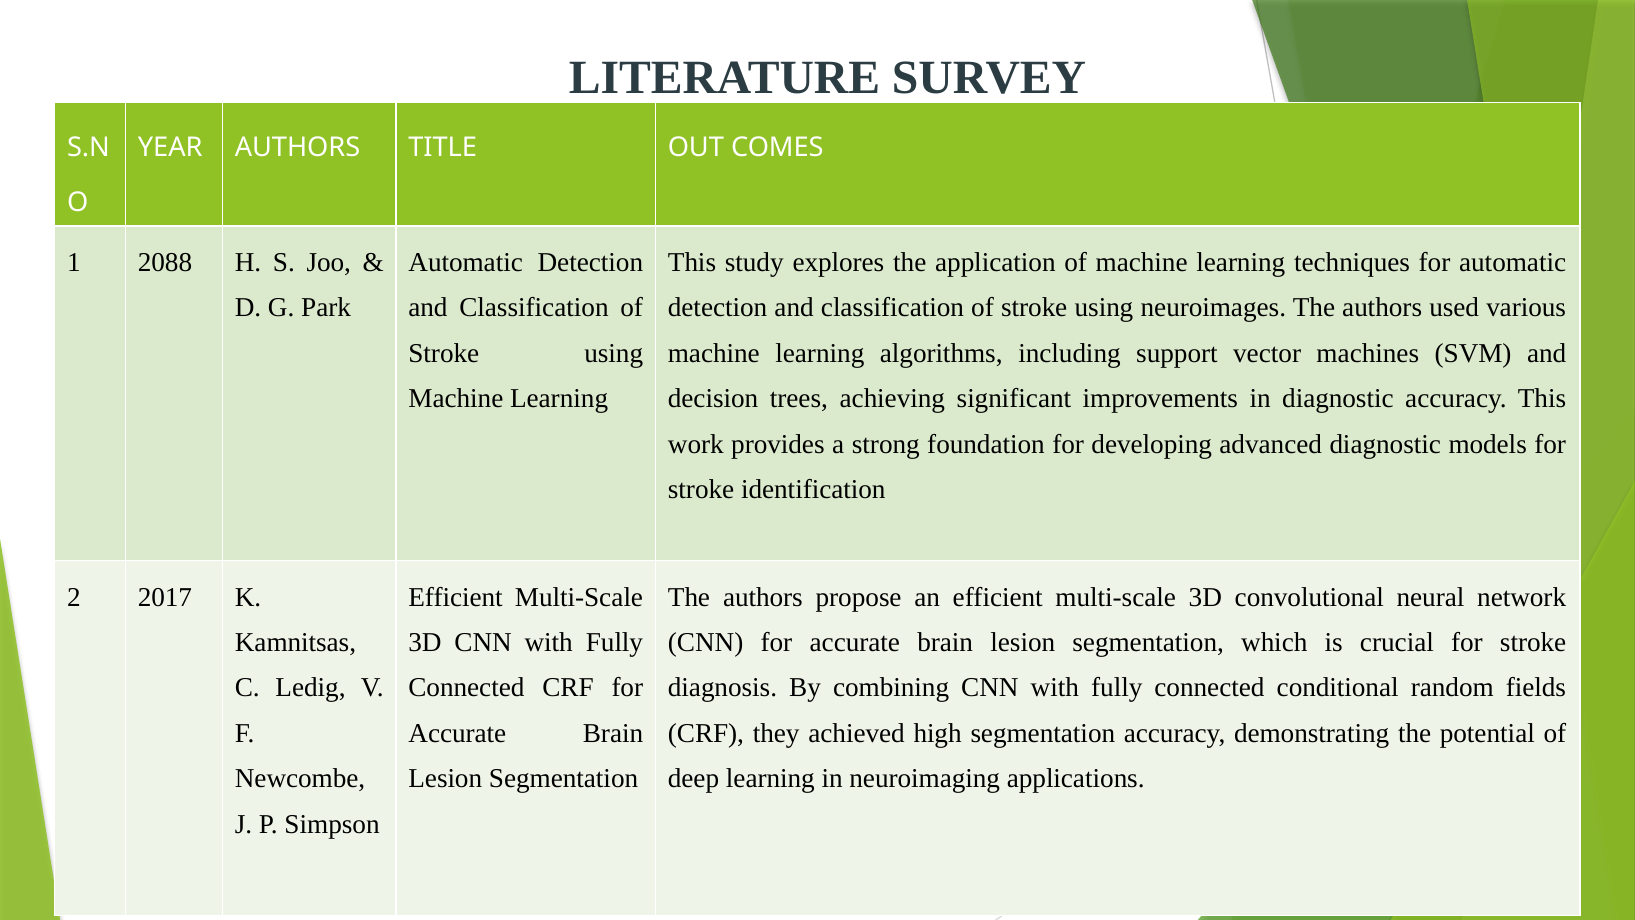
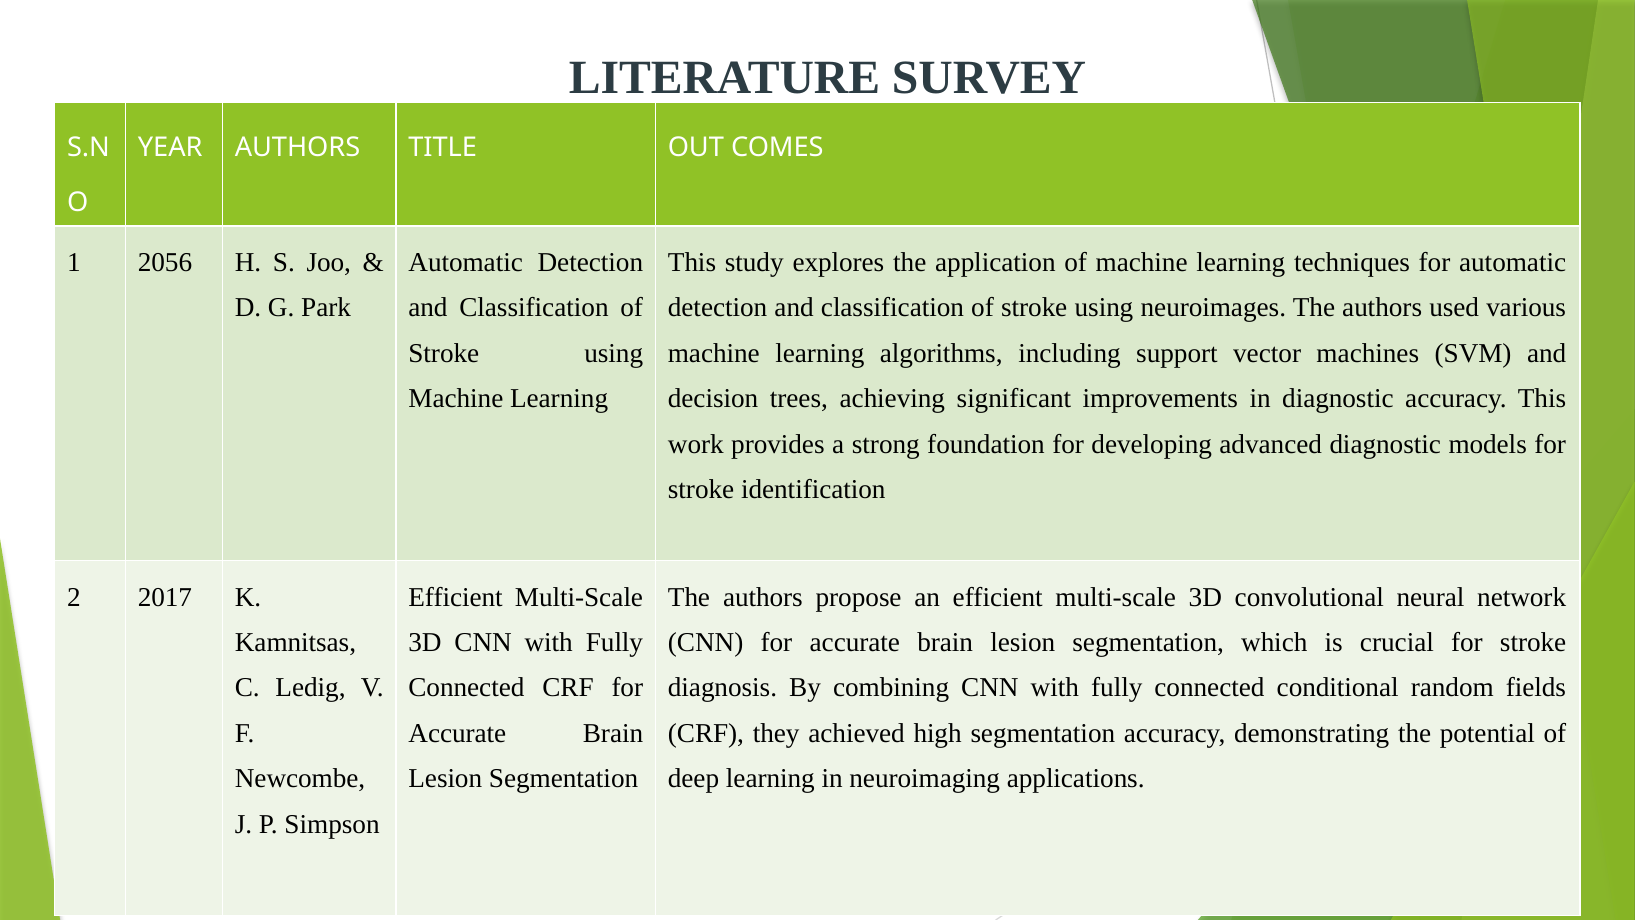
2088: 2088 -> 2056 (165, 262)
